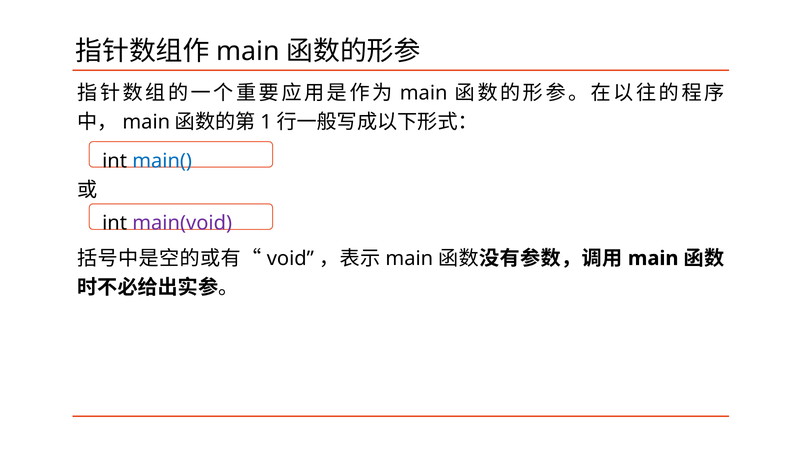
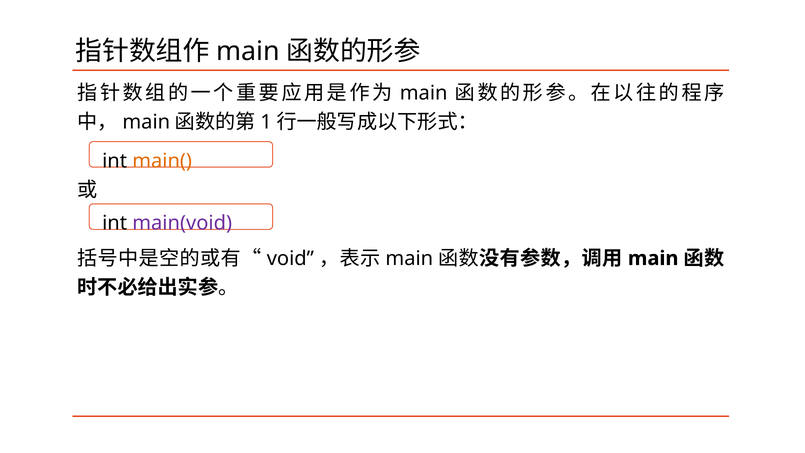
main( colour: blue -> orange (162, 161)
